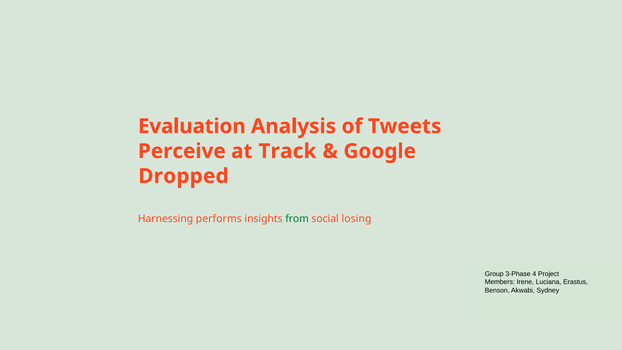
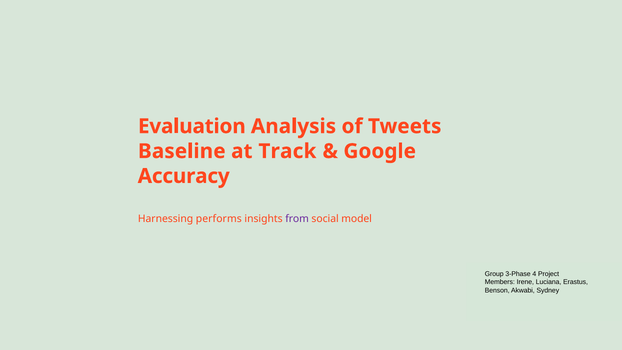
Perceive: Perceive -> Baseline (182, 151)
Dropped: Dropped -> Accuracy (184, 176)
from colour: green -> purple (297, 219)
losing: losing -> model (357, 219)
